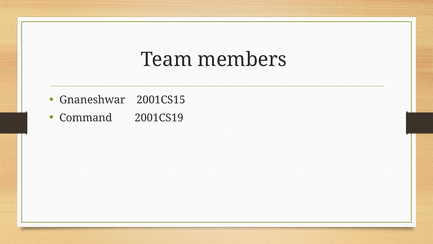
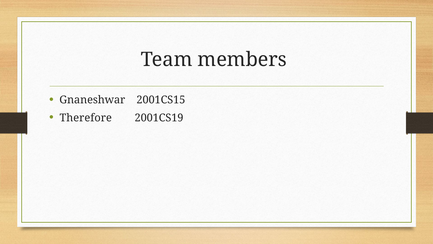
Command: Command -> Therefore (86, 118)
